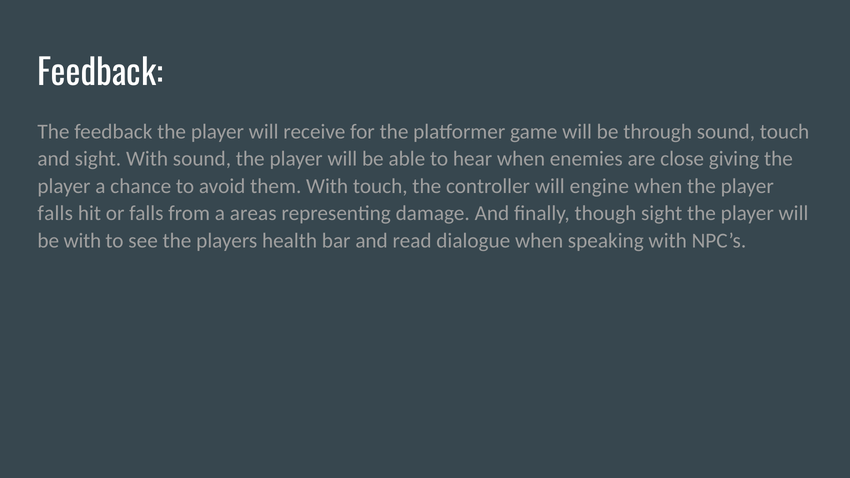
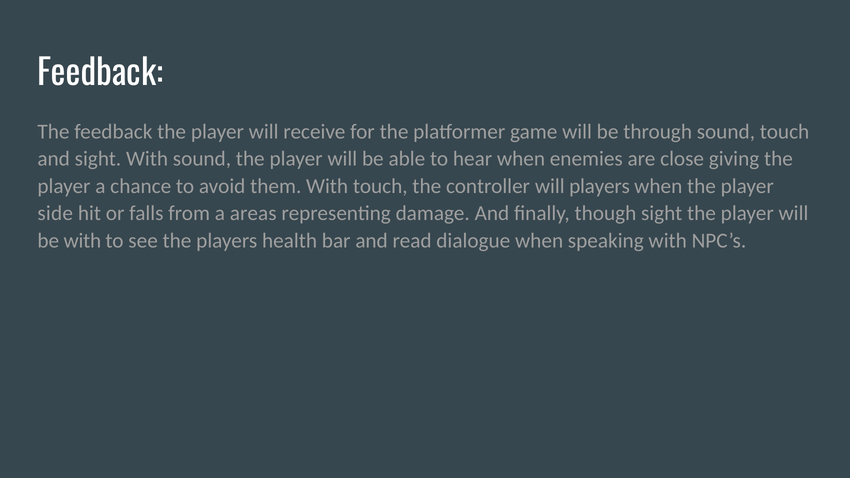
will engine: engine -> players (600, 186)
falls: falls -> side (55, 213)
